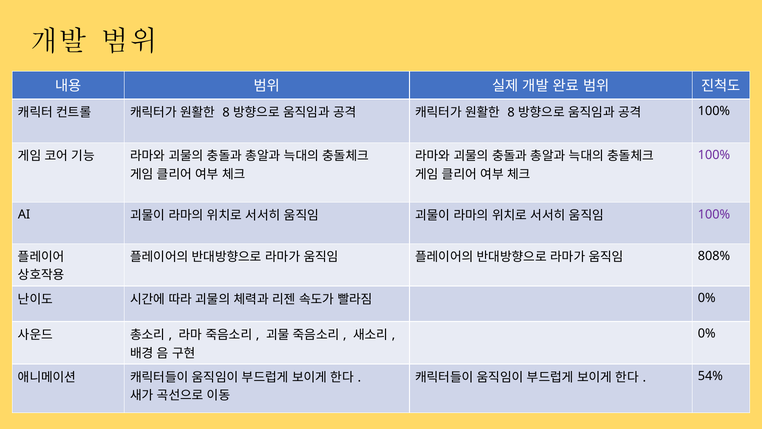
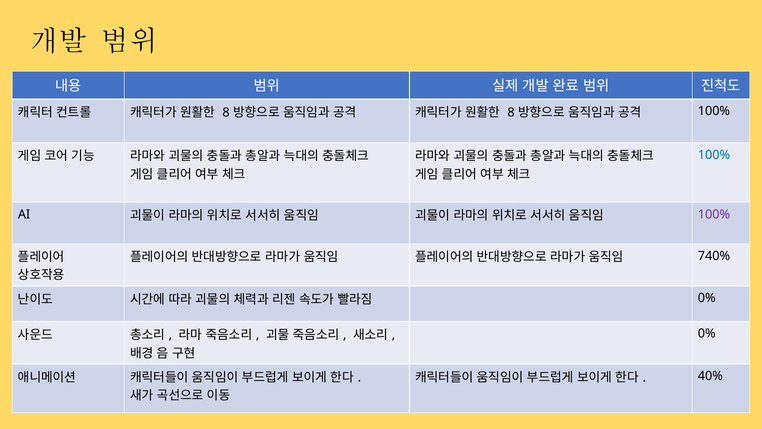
100% colour: purple -> blue (714, 155)
808%: 808% -> 740% (714, 256)
54%: 54% -> 40% (710, 376)
